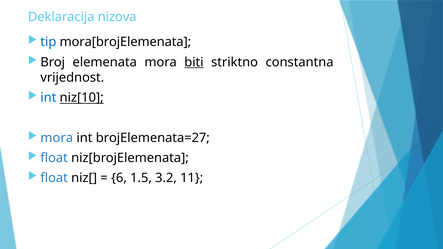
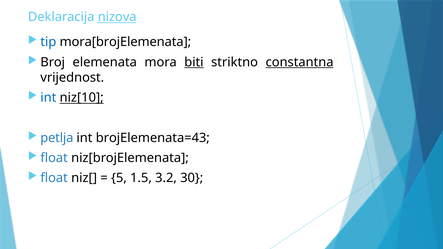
nizova underline: none -> present (117, 17)
constantna underline: none -> present (300, 62)
mora: mora -> petlja (57, 138)
brojElemenata=27: brojElemenata=27 -> brojElemenata=43 (153, 138)
6: 6 -> 5 (119, 178)
11: 11 -> 30 (192, 178)
